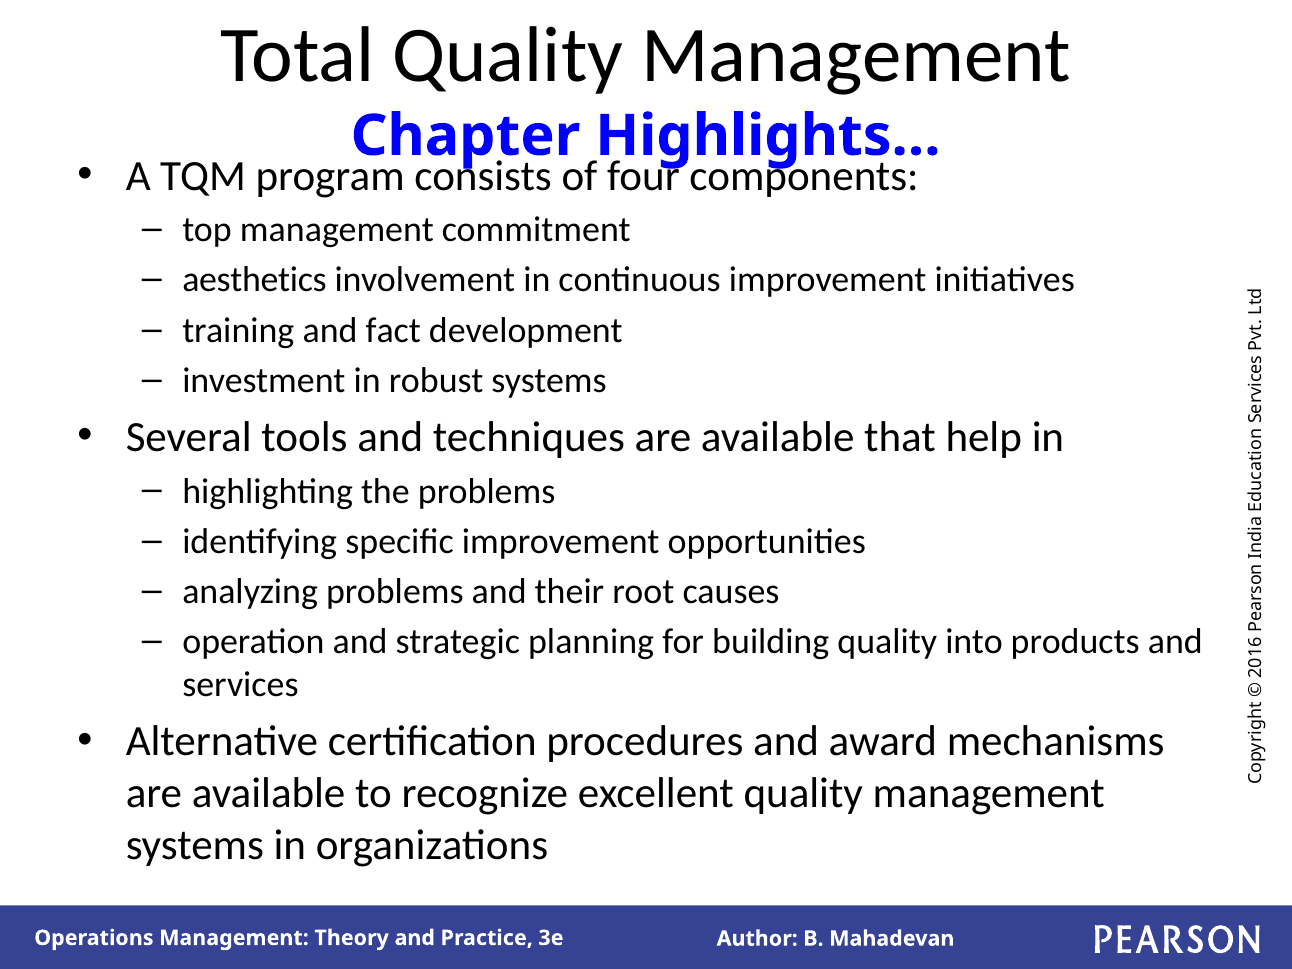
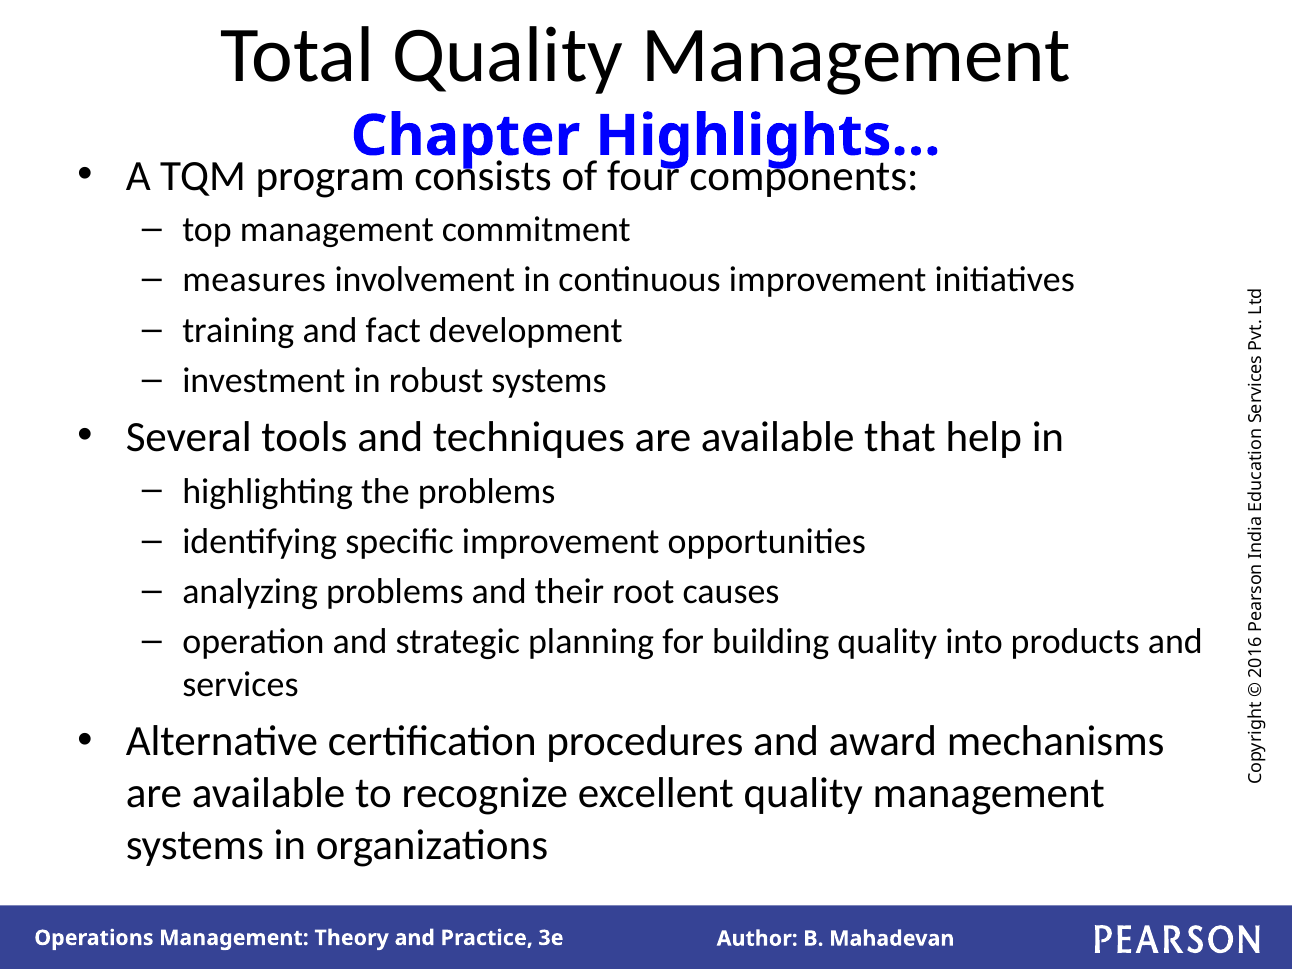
aesthetics: aesthetics -> measures (254, 280)
